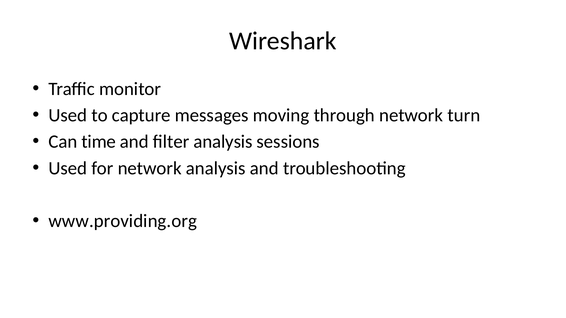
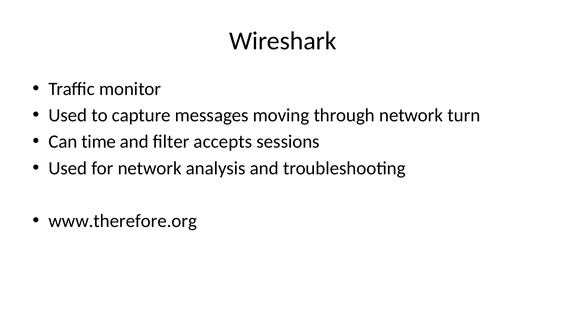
filter analysis: analysis -> accepts (223, 142)
www.providing.org: www.providing.org -> www.therefore.org (123, 221)
